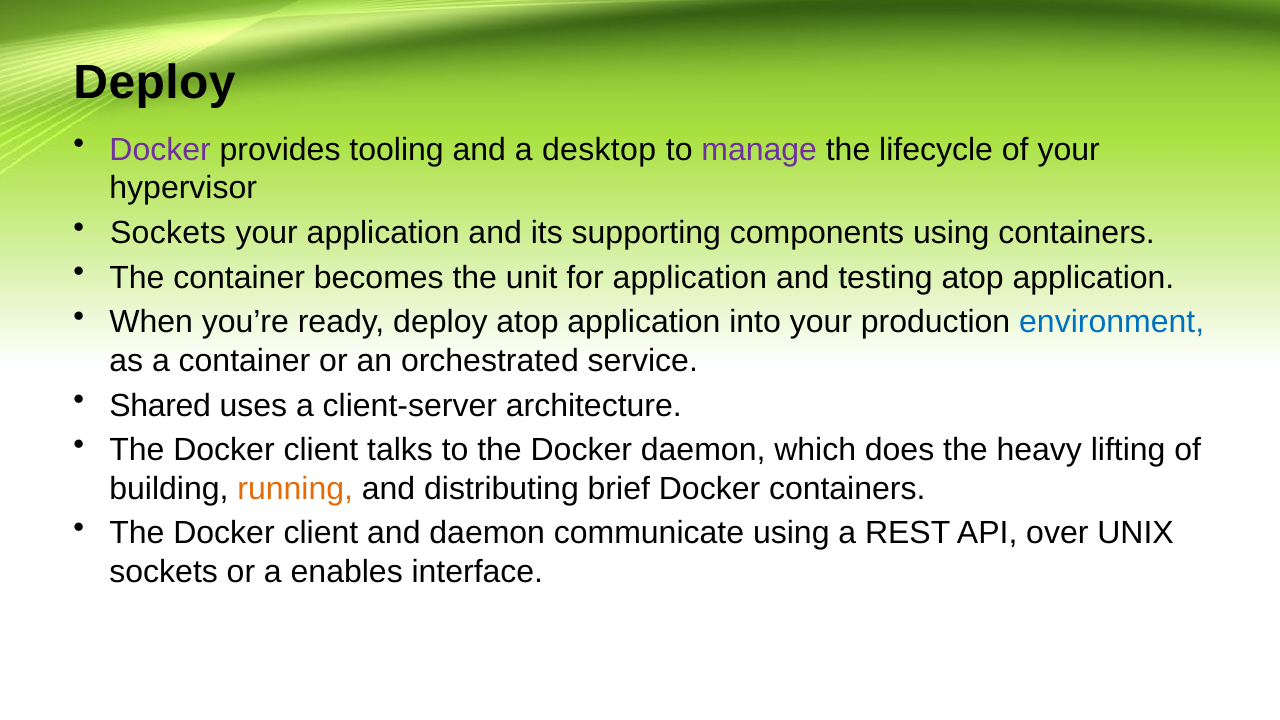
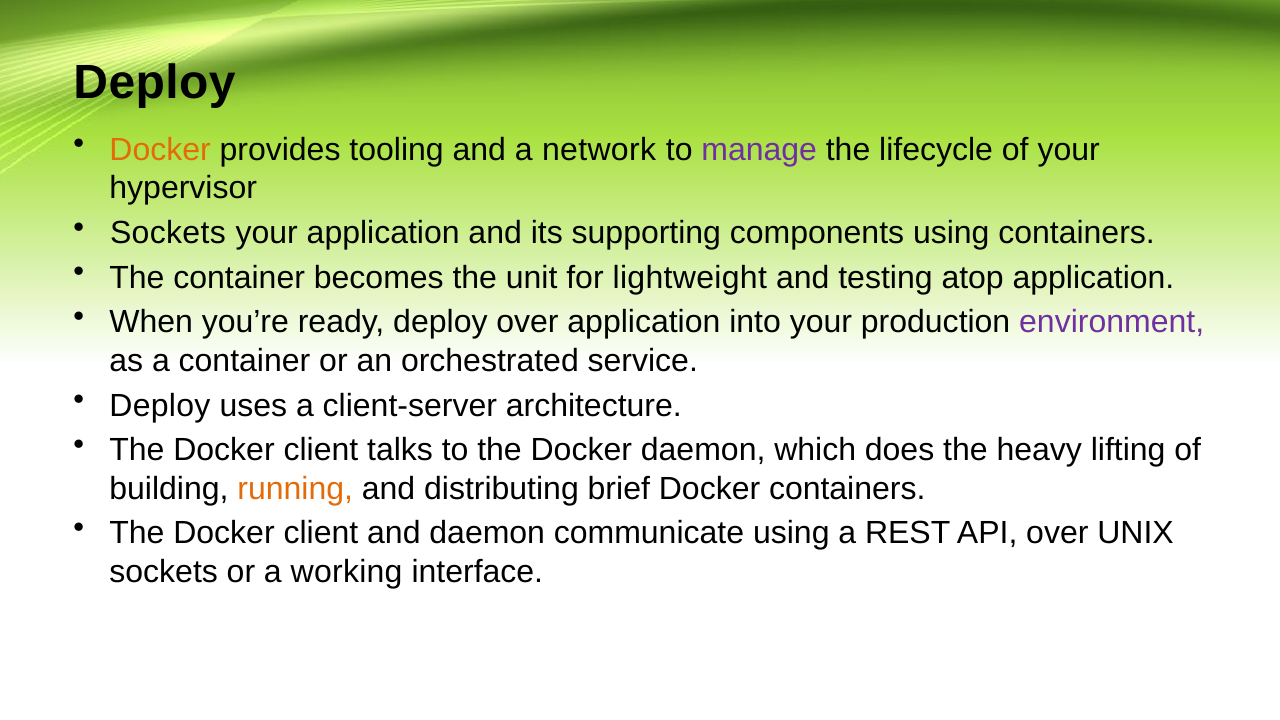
Docker colour: purple -> orange (160, 149)
desktop: desktop -> network (599, 149)
for application: application -> lightweight (690, 277)
deploy atop: atop -> over (527, 322)
environment colour: blue -> purple (1112, 322)
Shared: Shared -> Deploy (160, 405)
enables: enables -> working (347, 572)
